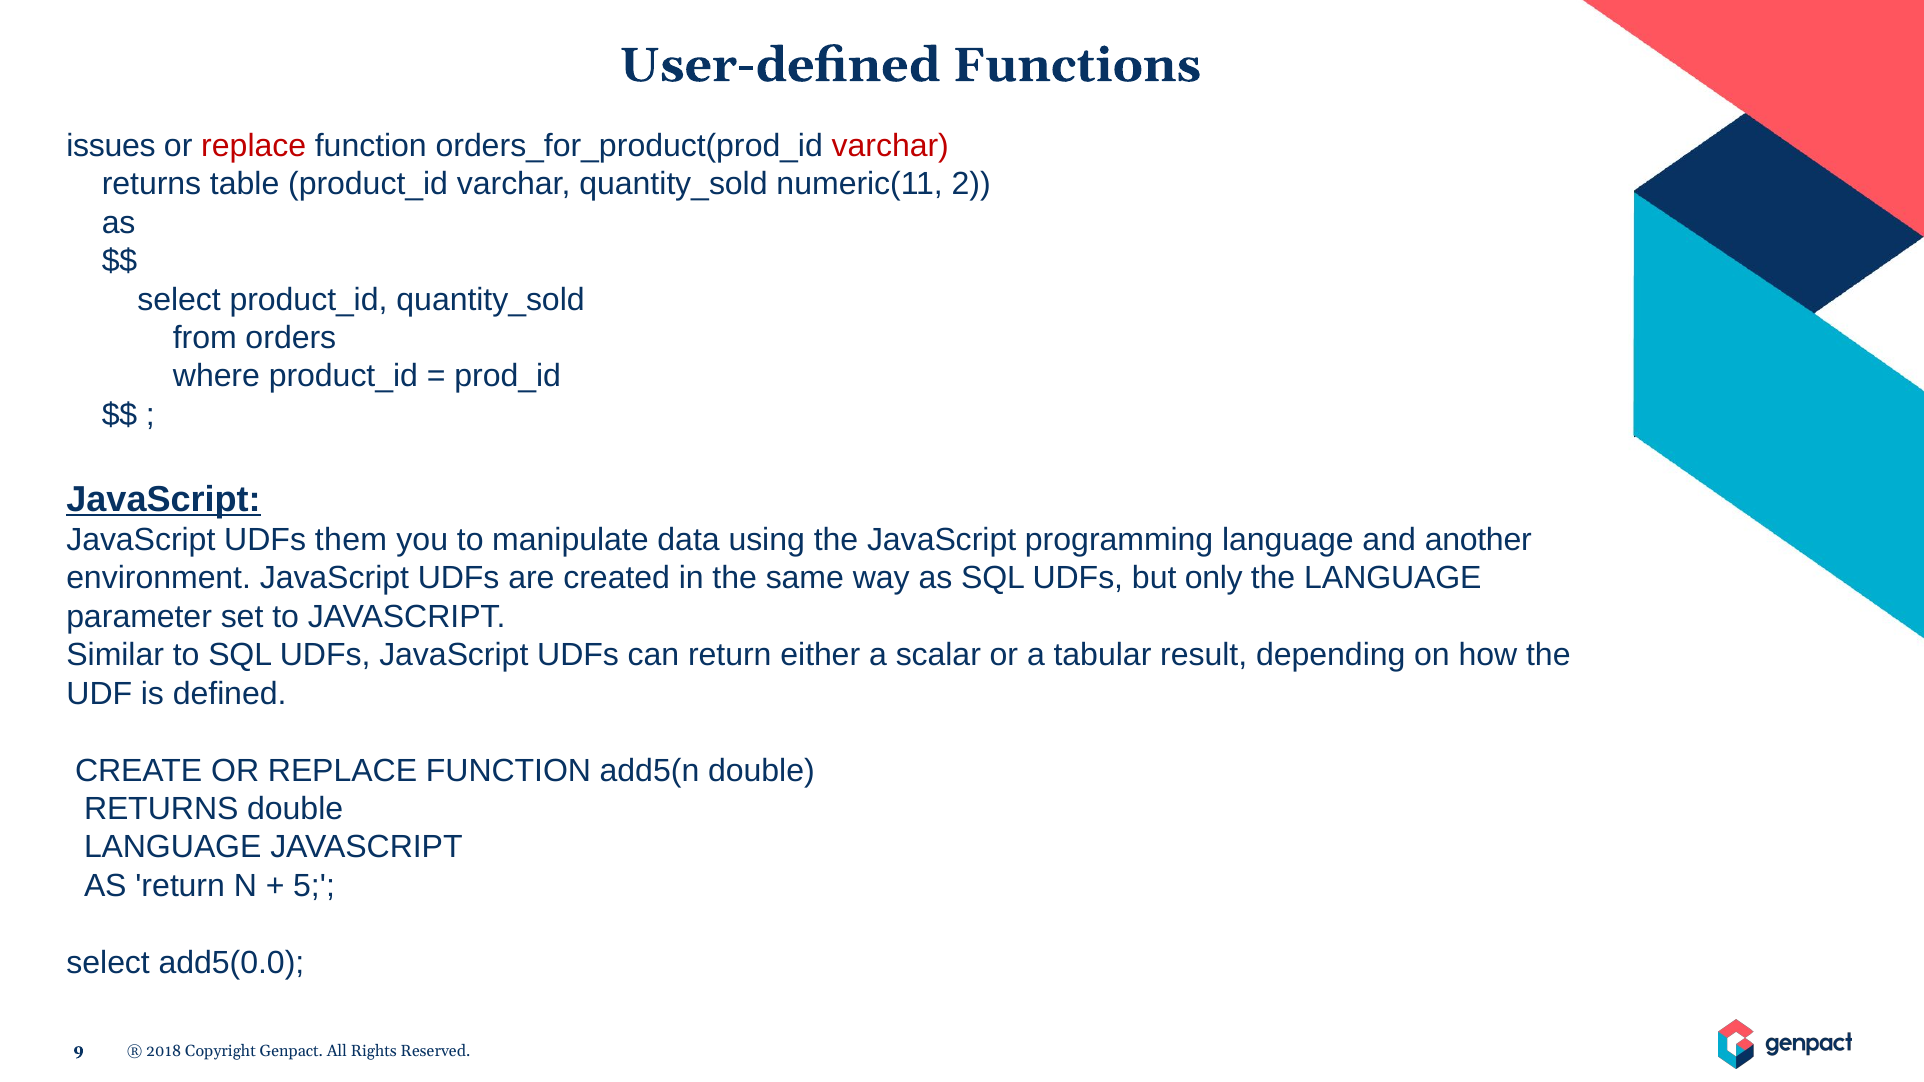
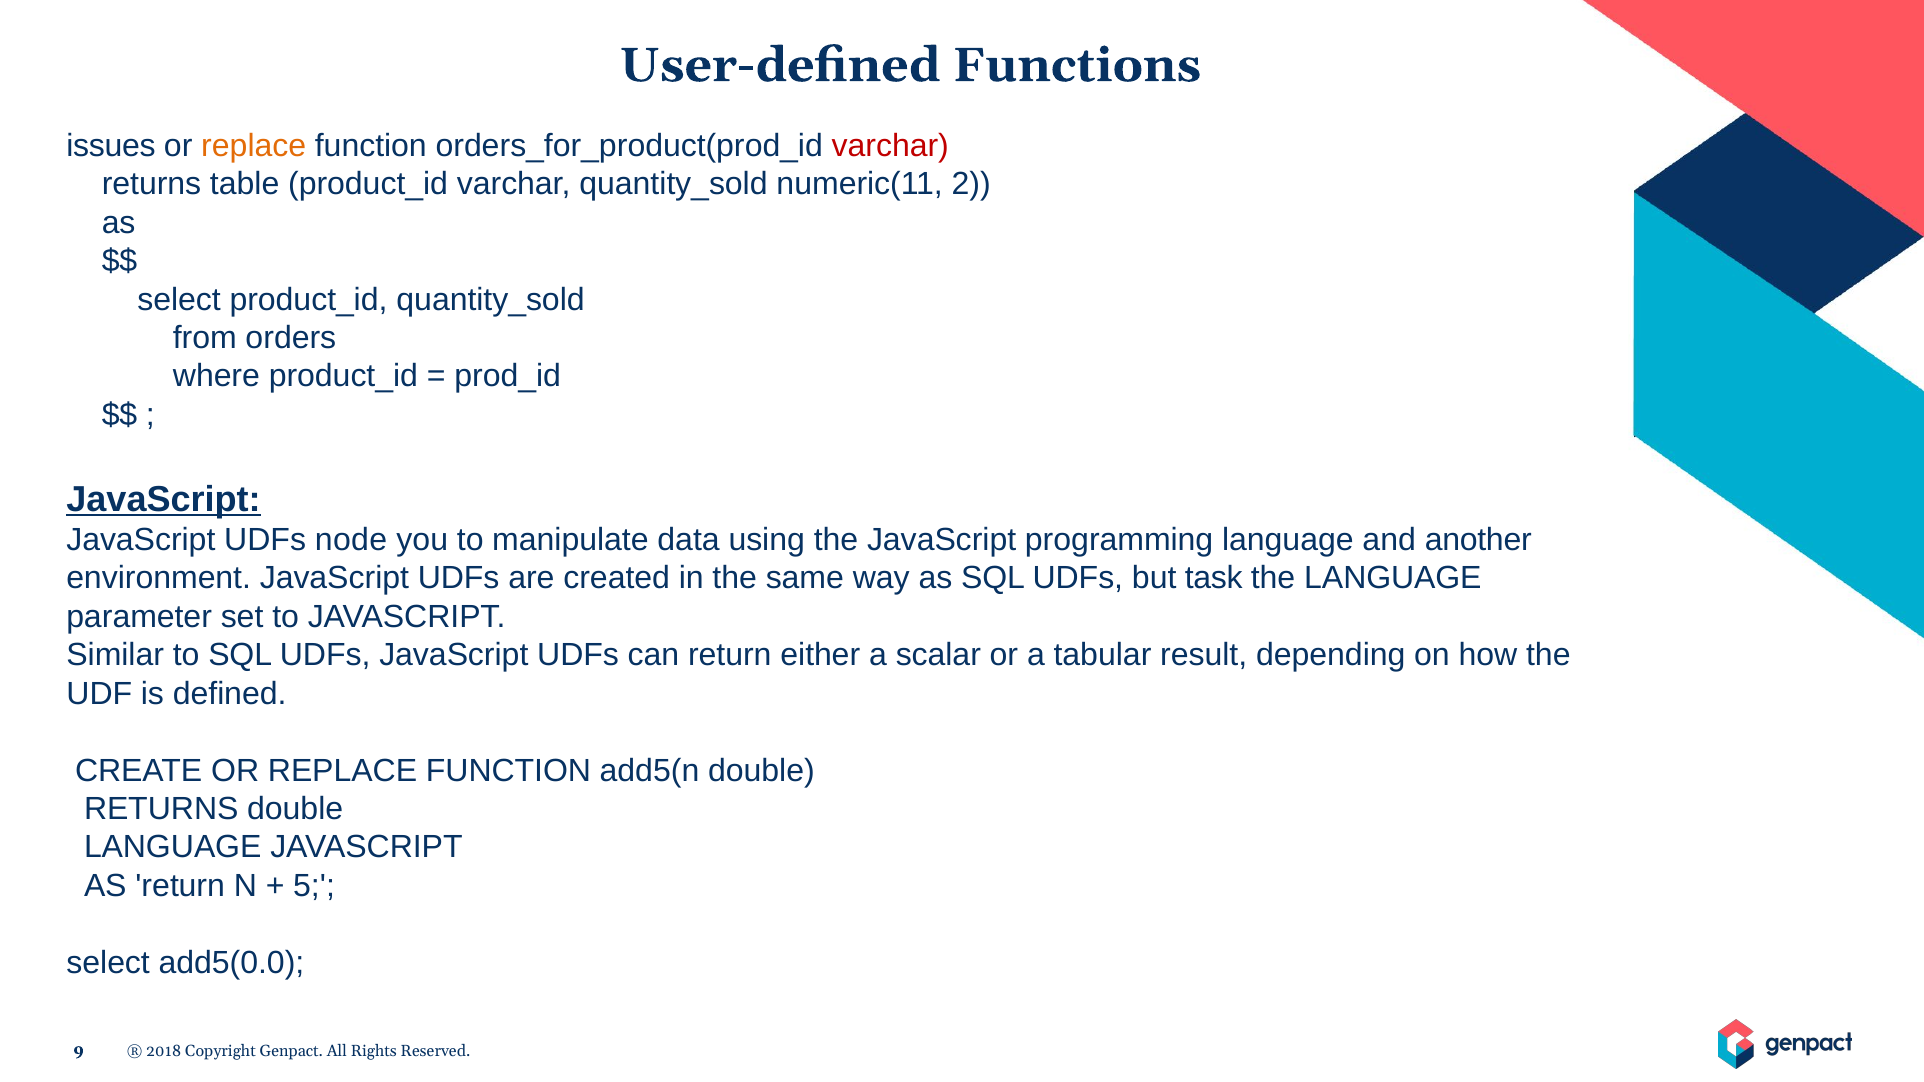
replace colour: red -> orange (254, 146)
them: them -> node (351, 540)
only: only -> task (1214, 578)
